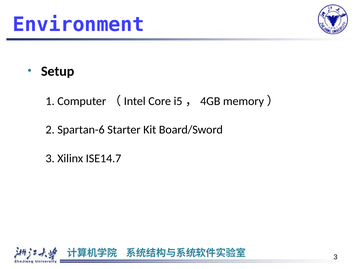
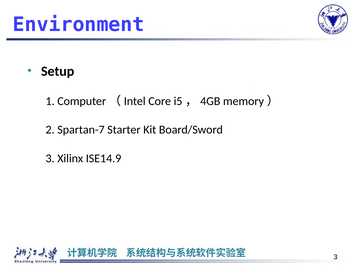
Spartan-6: Spartan-6 -> Spartan-7 (81, 130)
ISE14.7: ISE14.7 -> ISE14.9 (104, 159)
